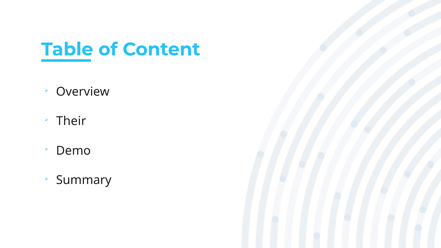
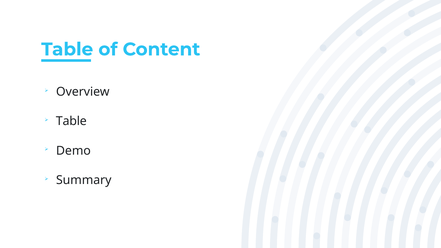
Their: Their -> Table (71, 121)
